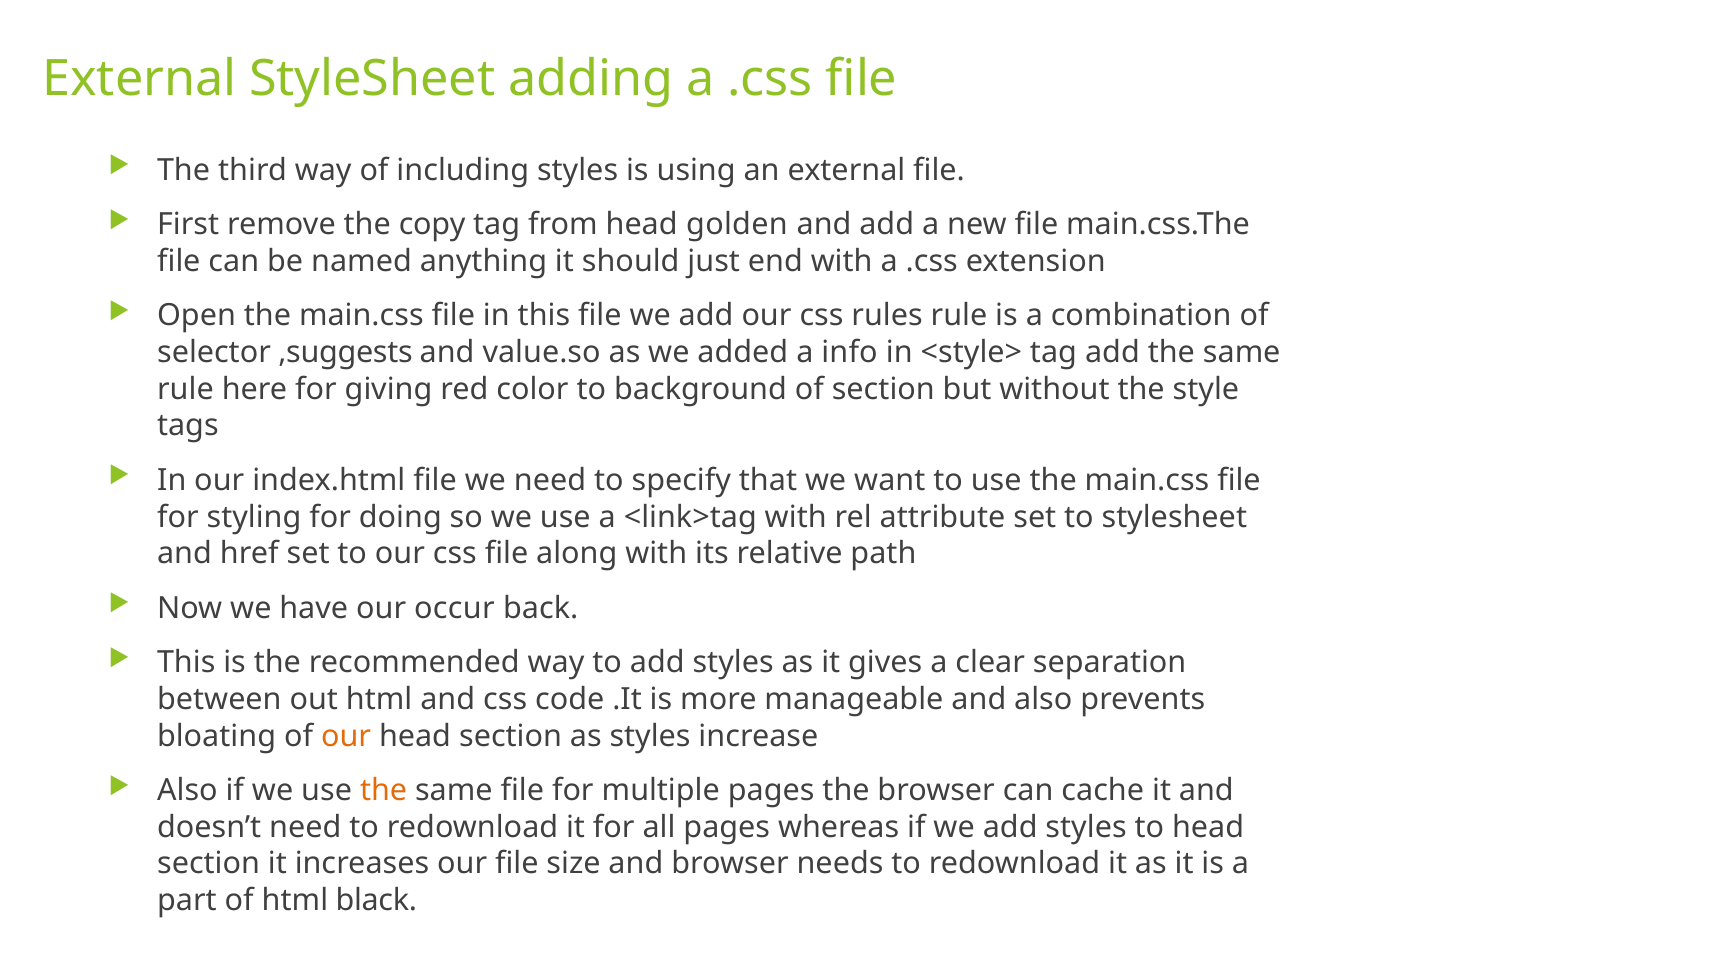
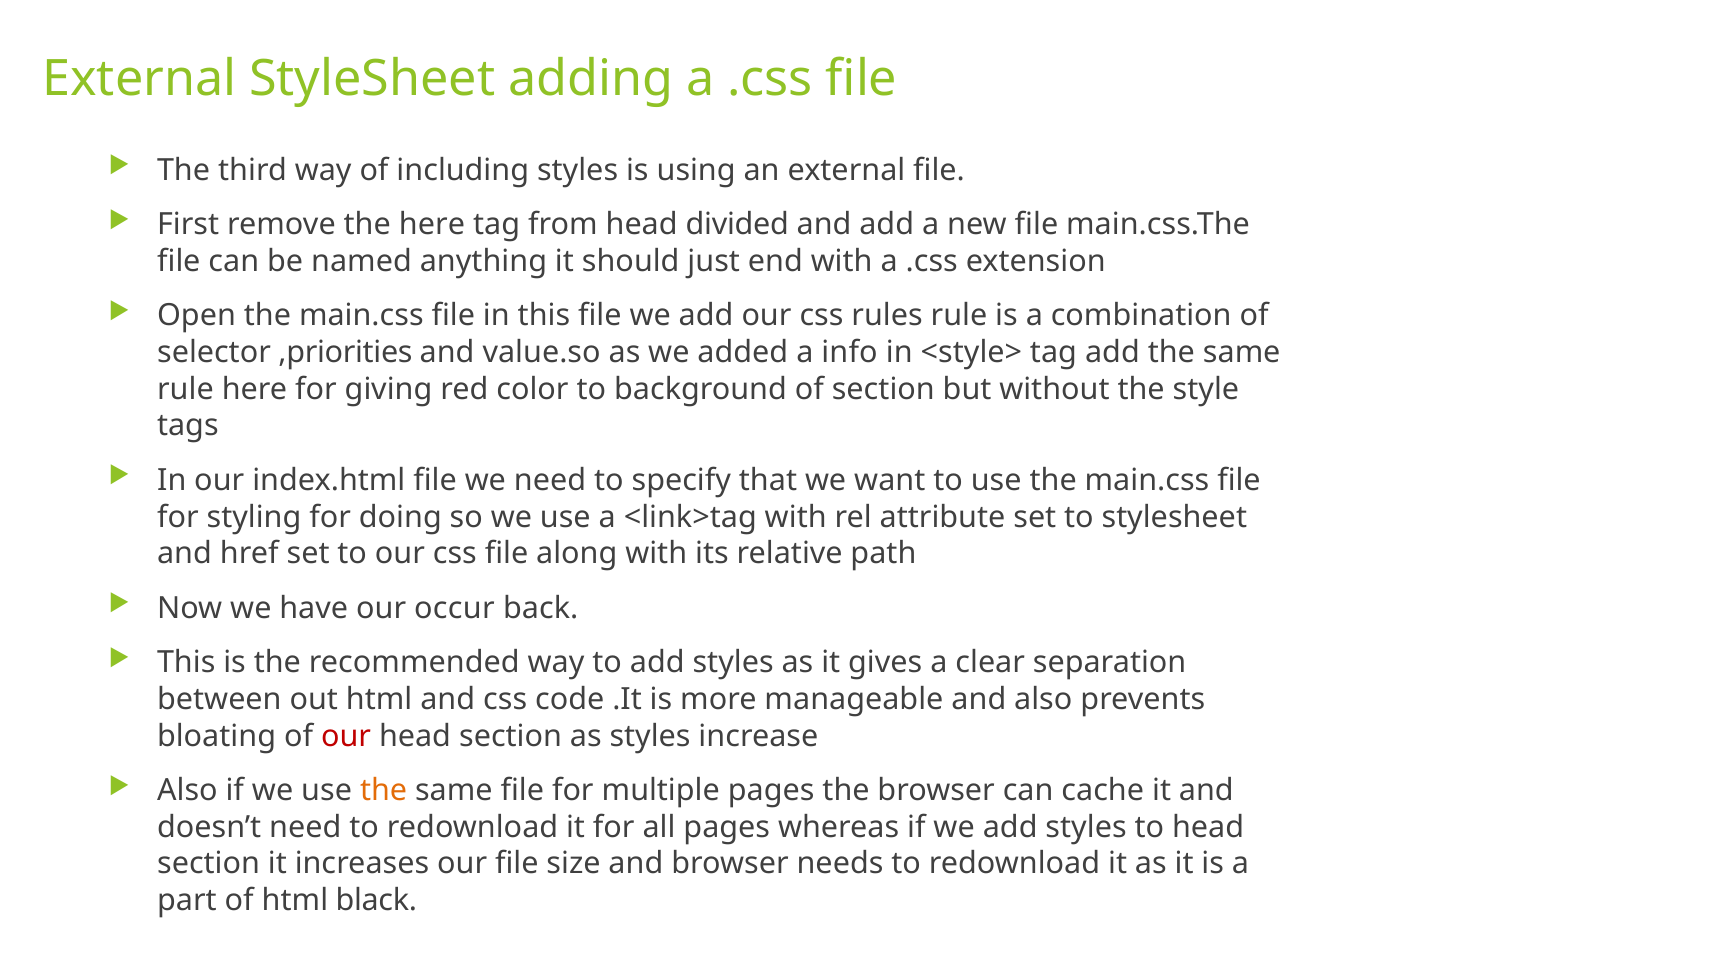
the copy: copy -> here (432, 225)
golden: golden -> divided (737, 225)
,suggests: ,suggests -> ,priorities (345, 353)
our colour: orange -> red (346, 737)
